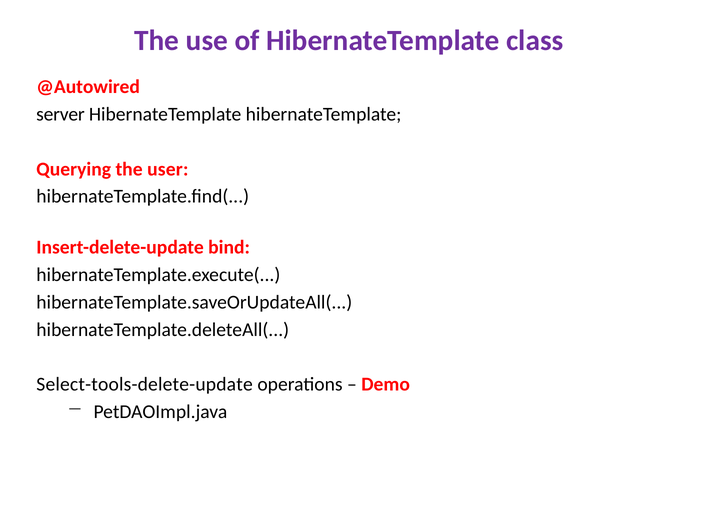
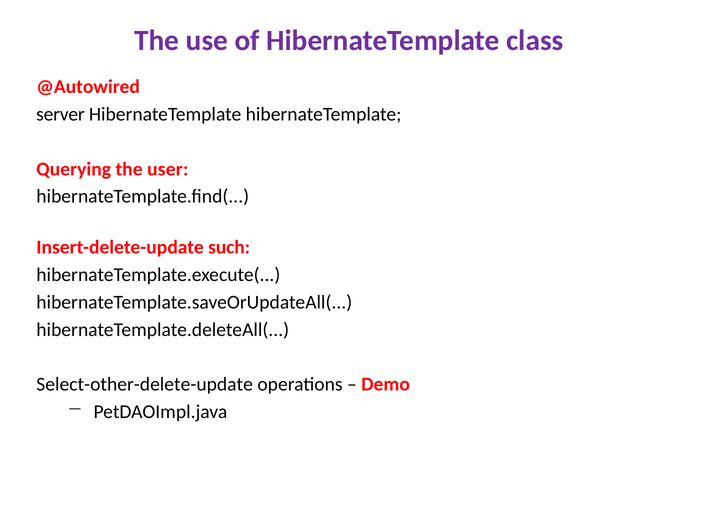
bind: bind -> such (229, 247)
Select-tools-delete-update: Select-tools-delete-update -> Select-other-delete-update (145, 384)
